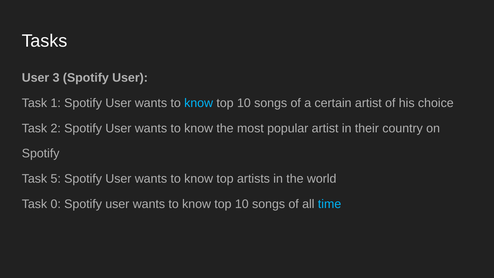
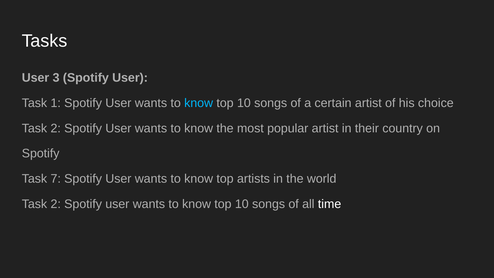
5: 5 -> 7 (56, 179)
0: 0 -> 2 (56, 204)
time colour: light blue -> white (330, 204)
